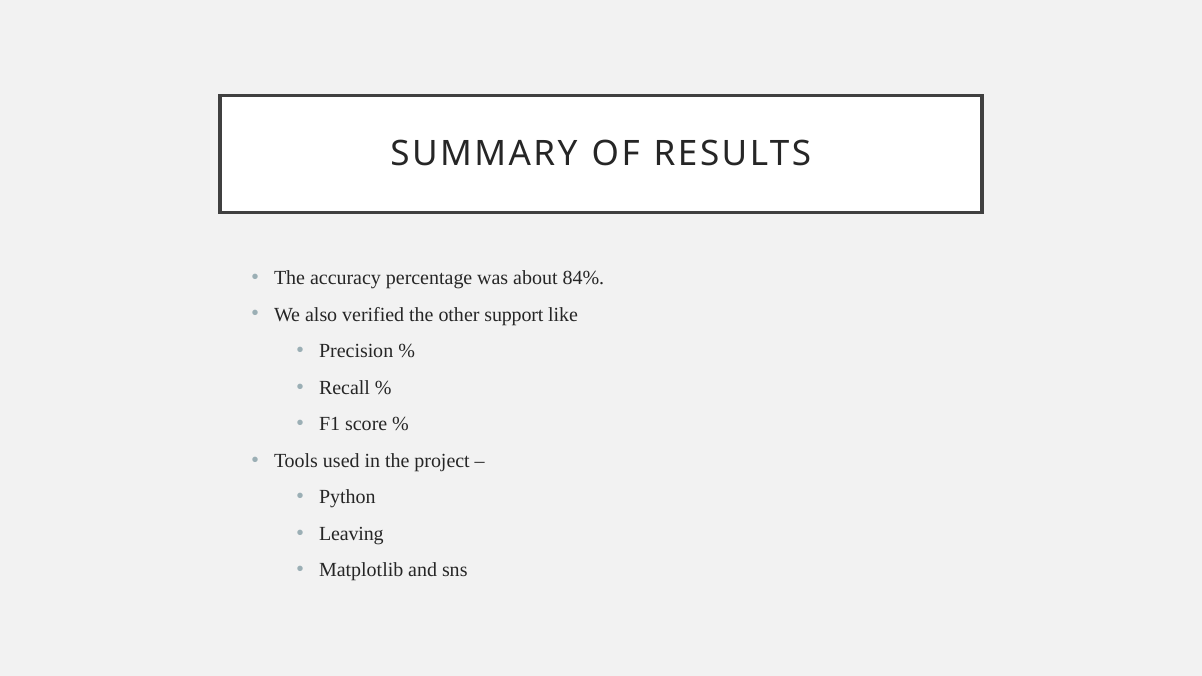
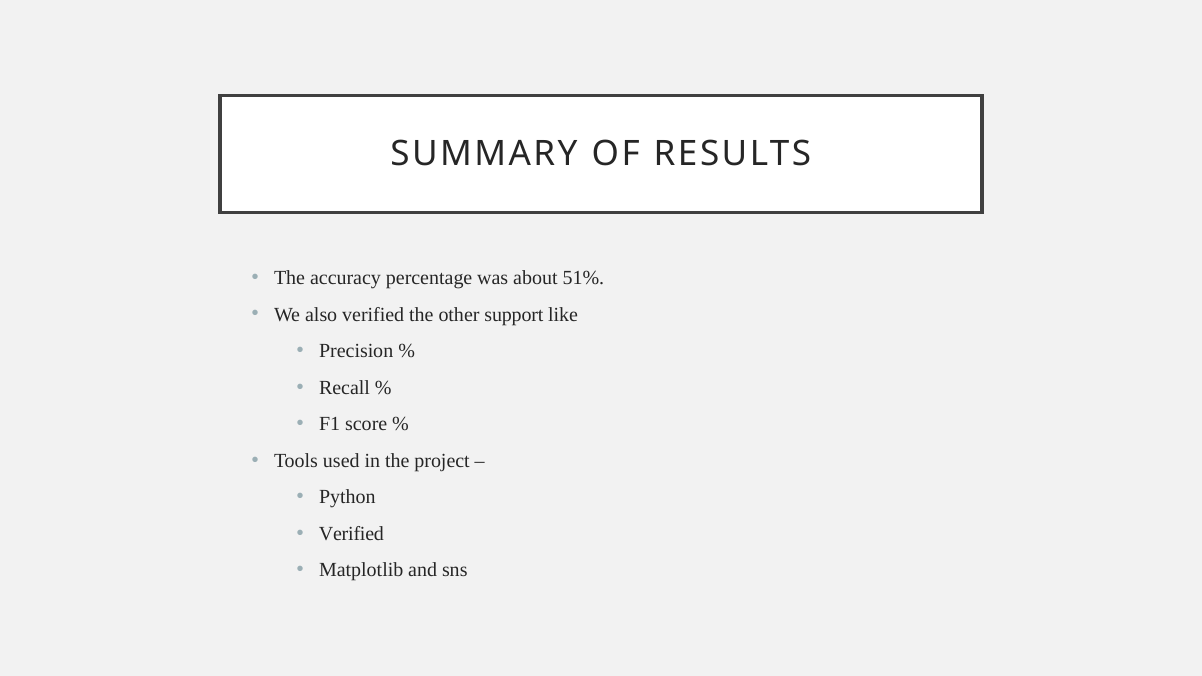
84%: 84% -> 51% (583, 278)
Leaving: Leaving -> Verified (351, 534)
